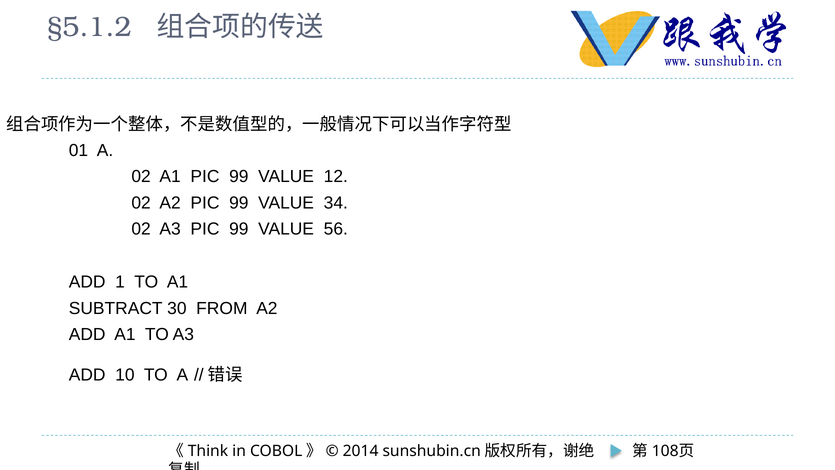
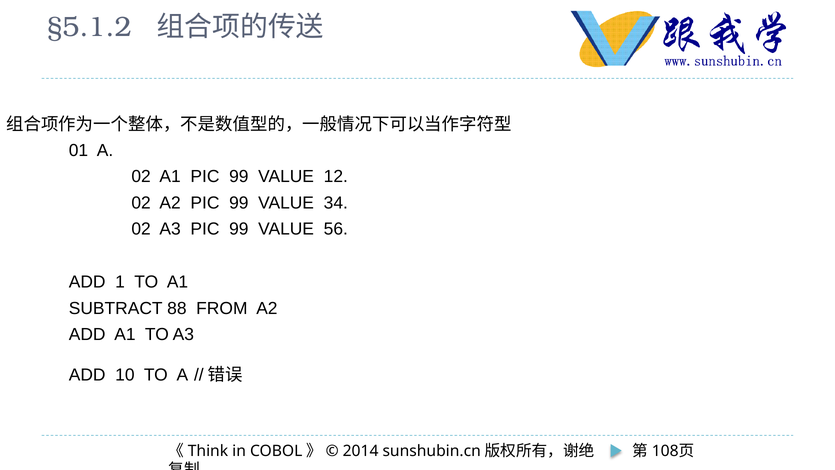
30: 30 -> 88 (177, 308)
